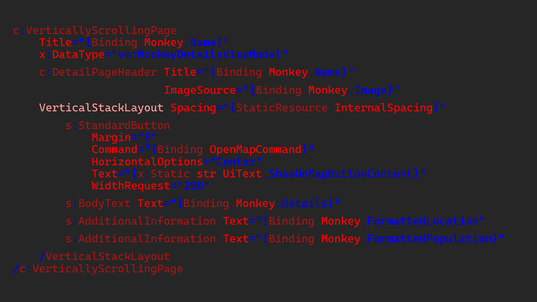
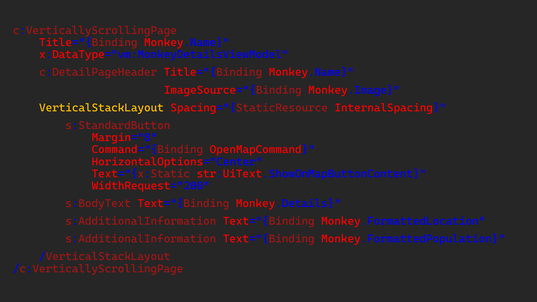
VerticalStackLayout colour: pink -> yellow (101, 108)
